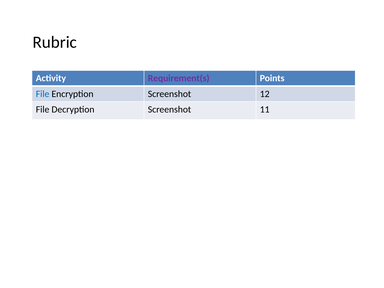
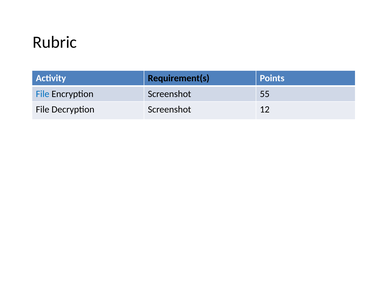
Requirement(s colour: purple -> black (179, 78)
12: 12 -> 55 (265, 94)
11: 11 -> 12 (265, 109)
